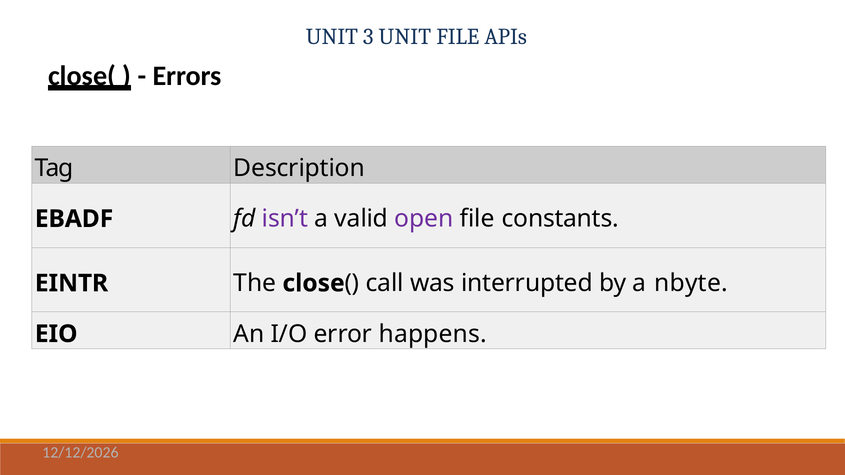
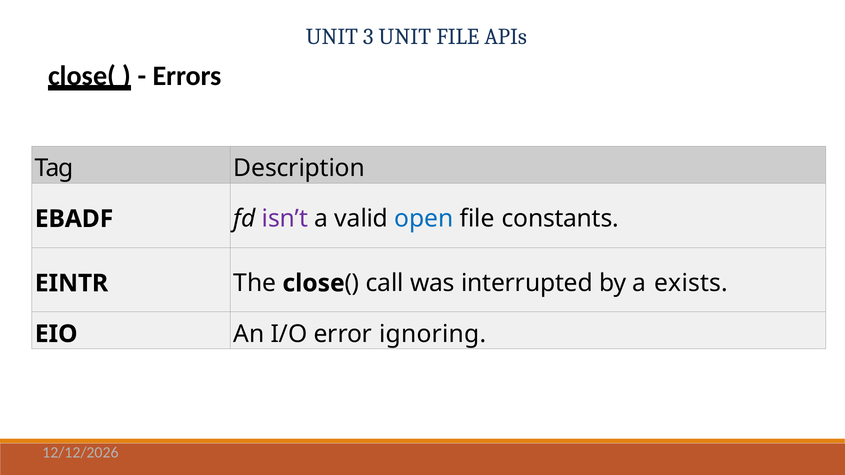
open colour: purple -> blue (424, 219)
nbyte: nbyte -> exists (691, 283)
happens: happens -> ignoring (433, 334)
